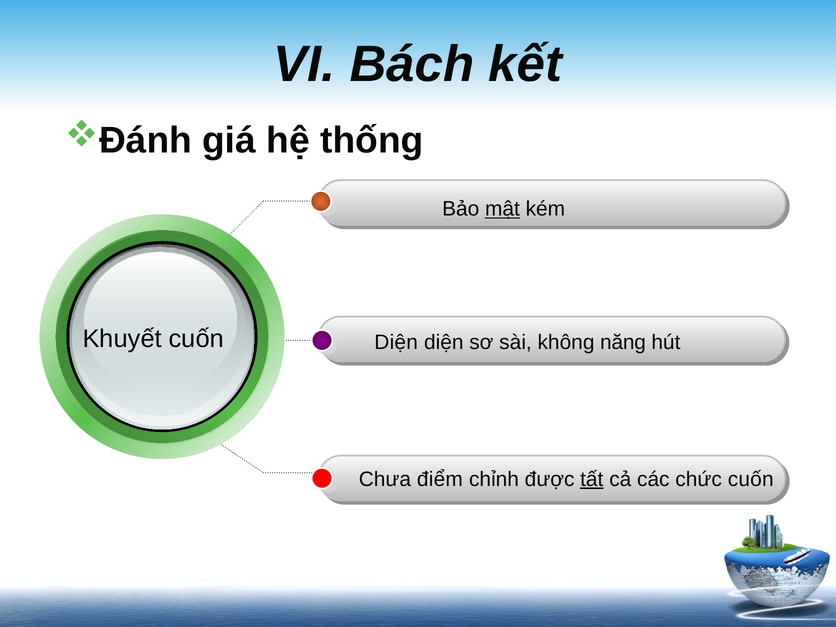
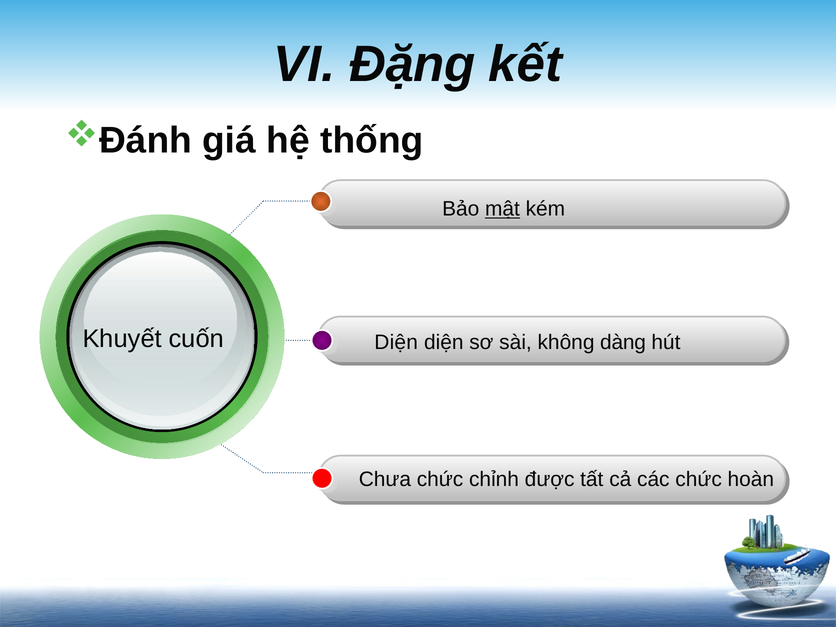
Bách: Bách -> Đặng (412, 64)
năng: năng -> dàng (623, 342)
Chưa điểm: điểm -> chức (440, 479)
tất underline: present -> none (592, 479)
chức cuốn: cuốn -> hoàn (751, 479)
